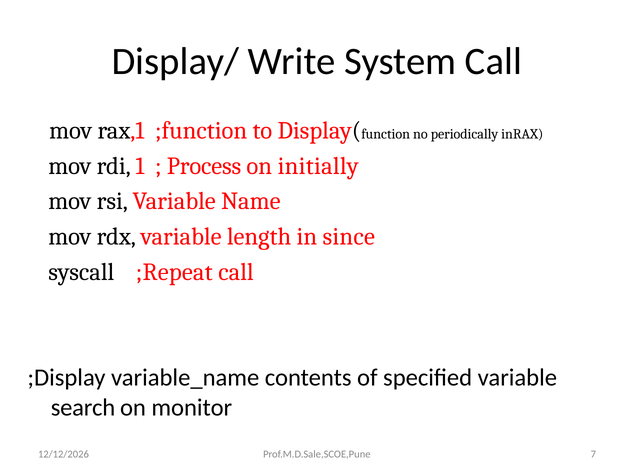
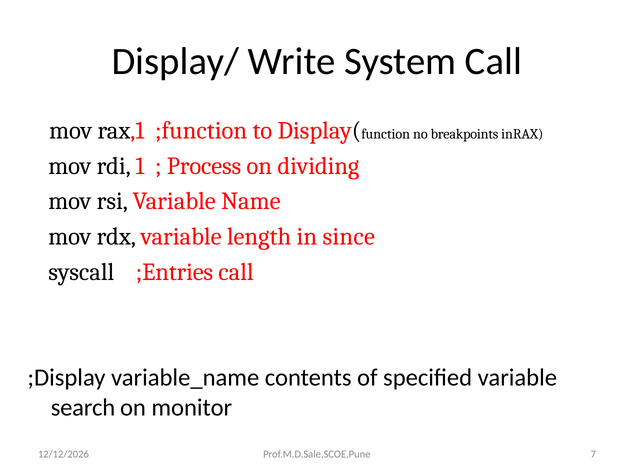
periodically: periodically -> breakpoints (465, 134)
initially: initially -> dividing (318, 166)
;Repeat: ;Repeat -> ;Entries (174, 272)
